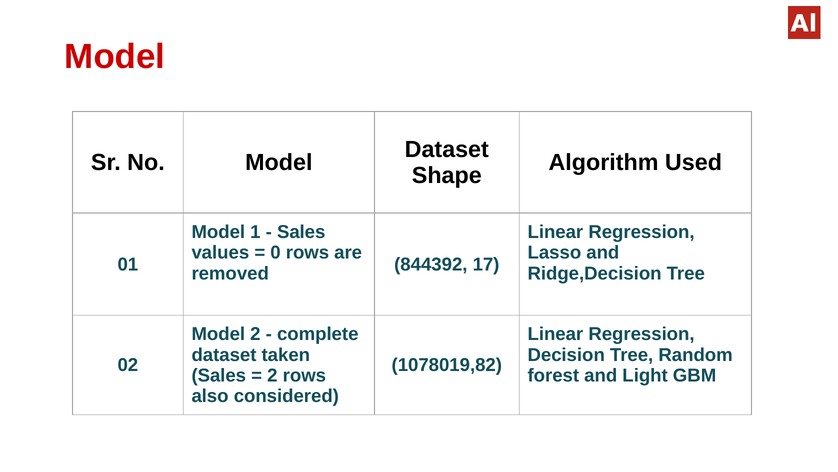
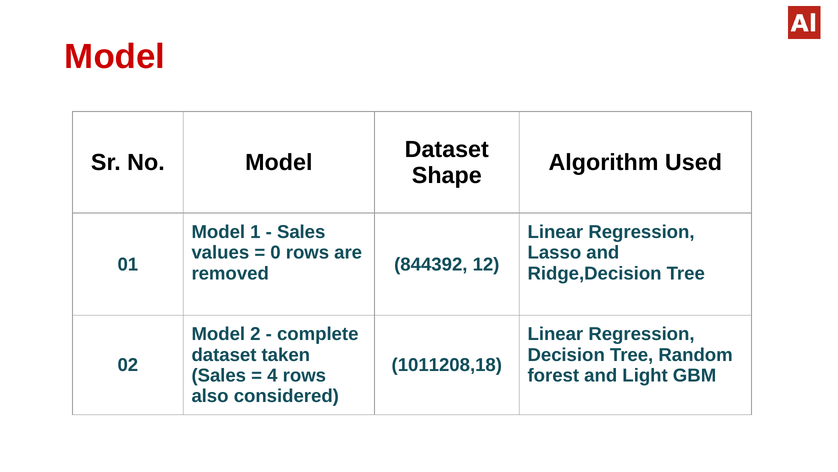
17: 17 -> 12 (486, 264)
1078019,82: 1078019,82 -> 1011208,18 (447, 365)
2: 2 -> 4 (272, 375)
